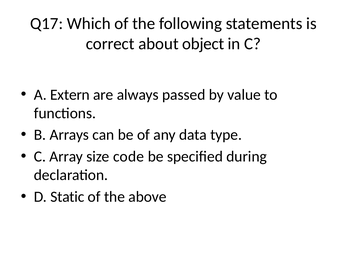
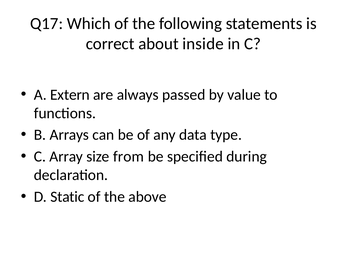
object: object -> inside (203, 44)
code: code -> from (129, 156)
